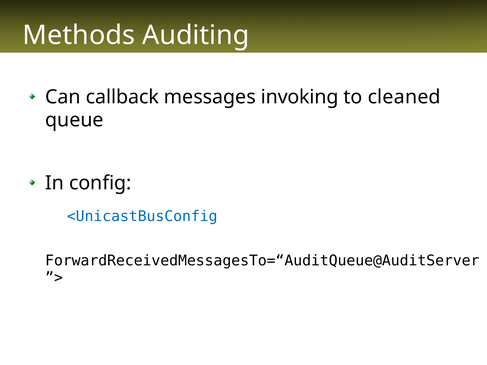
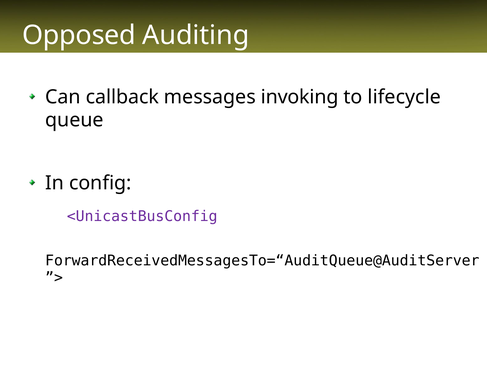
Methods: Methods -> Opposed (79, 35)
cleaned: cleaned -> lifecycle (404, 97)
<UnicastBusConfig colour: blue -> purple (142, 216)
